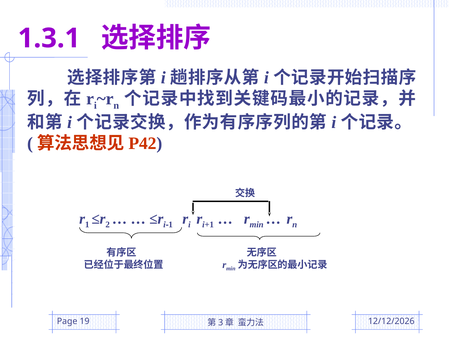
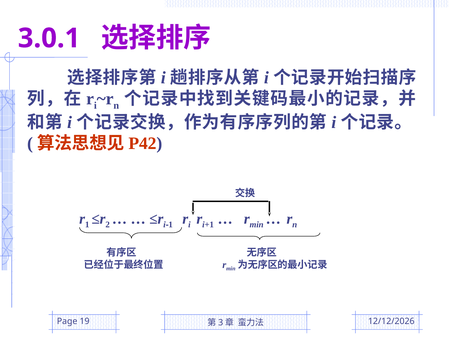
1.3.1: 1.3.1 -> 3.0.1 (49, 38)
